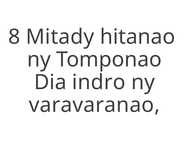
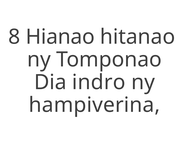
Mitady: Mitady -> Hianao (60, 37)
varavaranao: varavaranao -> hampiverina (94, 105)
